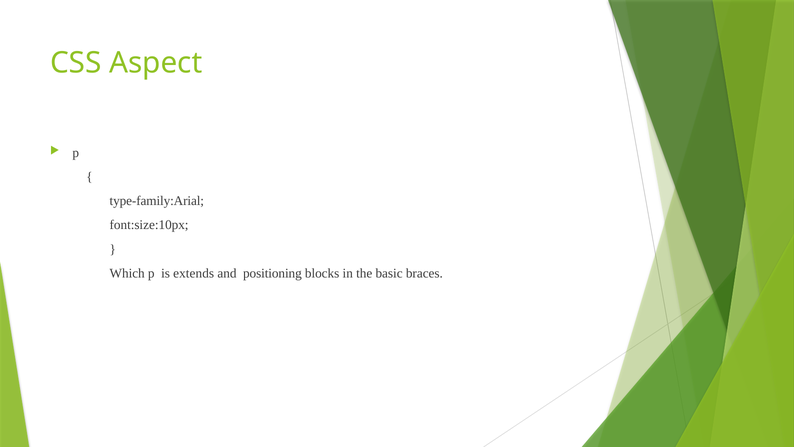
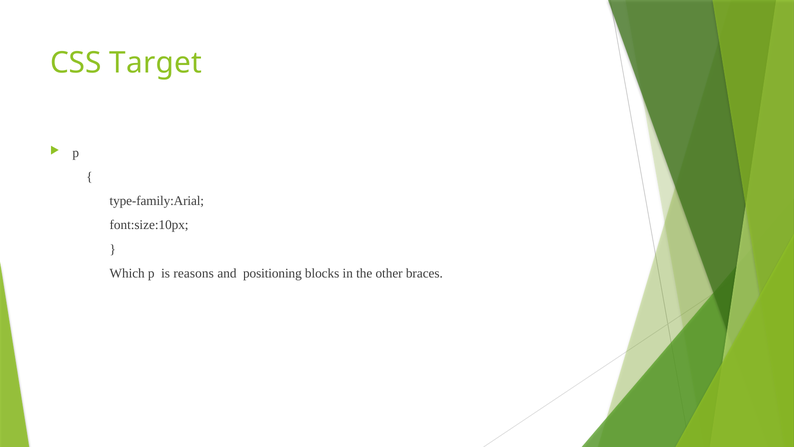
Aspect: Aspect -> Target (156, 63)
extends: extends -> reasons (194, 273)
basic: basic -> other (389, 273)
